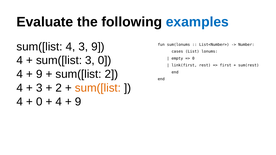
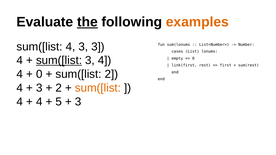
the underline: none -> present (87, 22)
examples colour: blue -> orange (197, 22)
3 9: 9 -> 3 (98, 47)
sum([list underline: none -> present (59, 60)
0: 0 -> 4 (105, 60)
9: 9 -> 0 (39, 74)
0: 0 -> 4 (39, 102)
4: 4 -> 5 (59, 102)
9: 9 -> 3 (78, 102)
